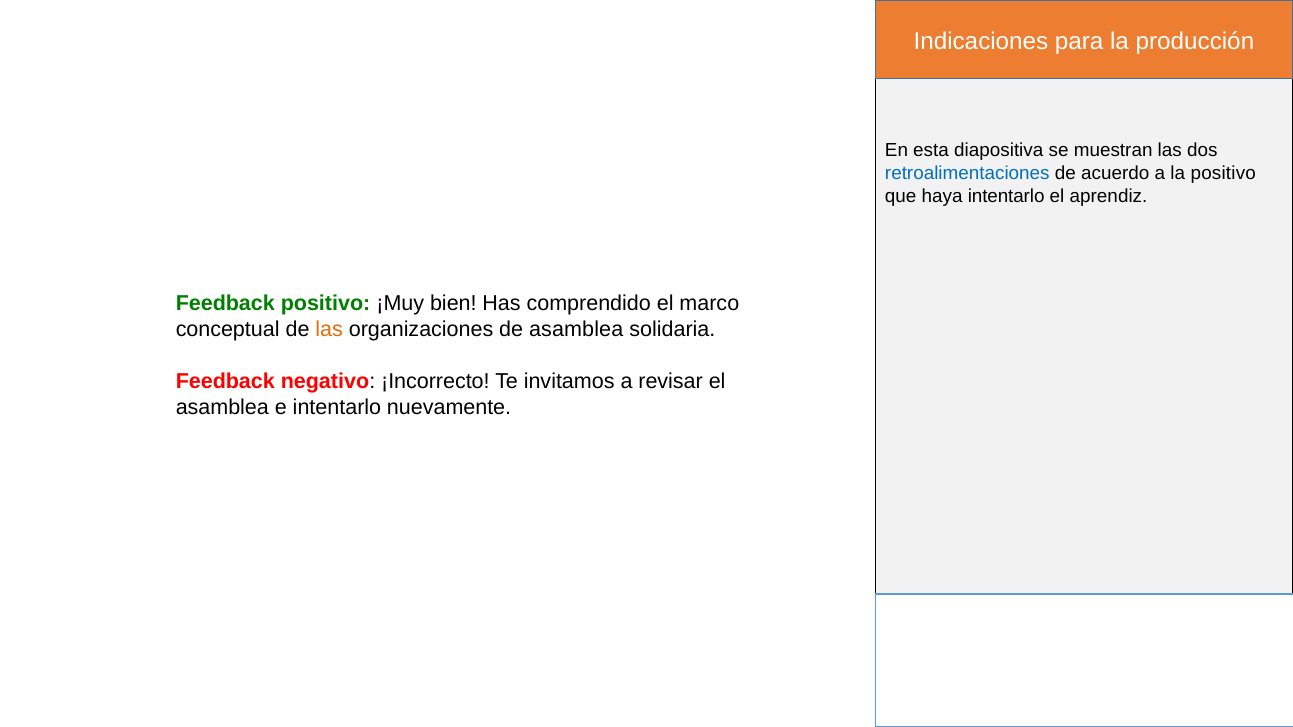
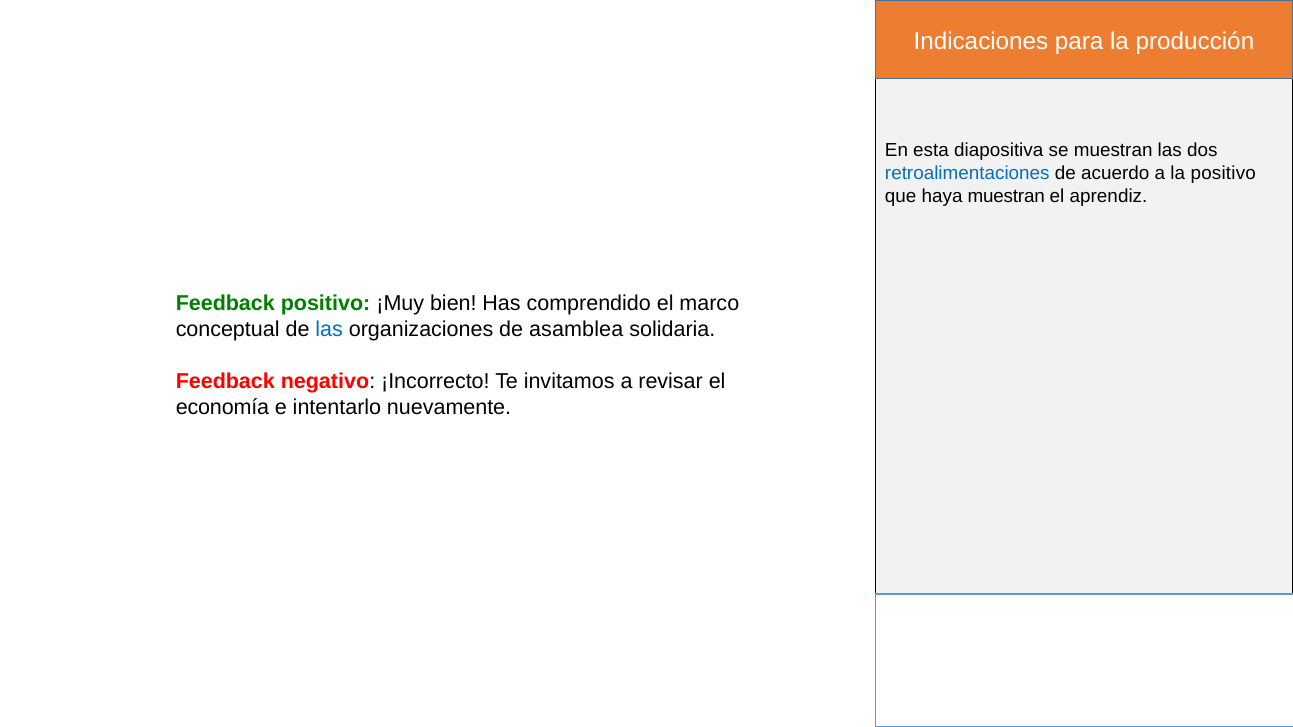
haya intentarlo: intentarlo -> muestran (1006, 196)
las colour: orange -> blue (329, 330)
asamblea: asamblea -> economía (222, 407)
